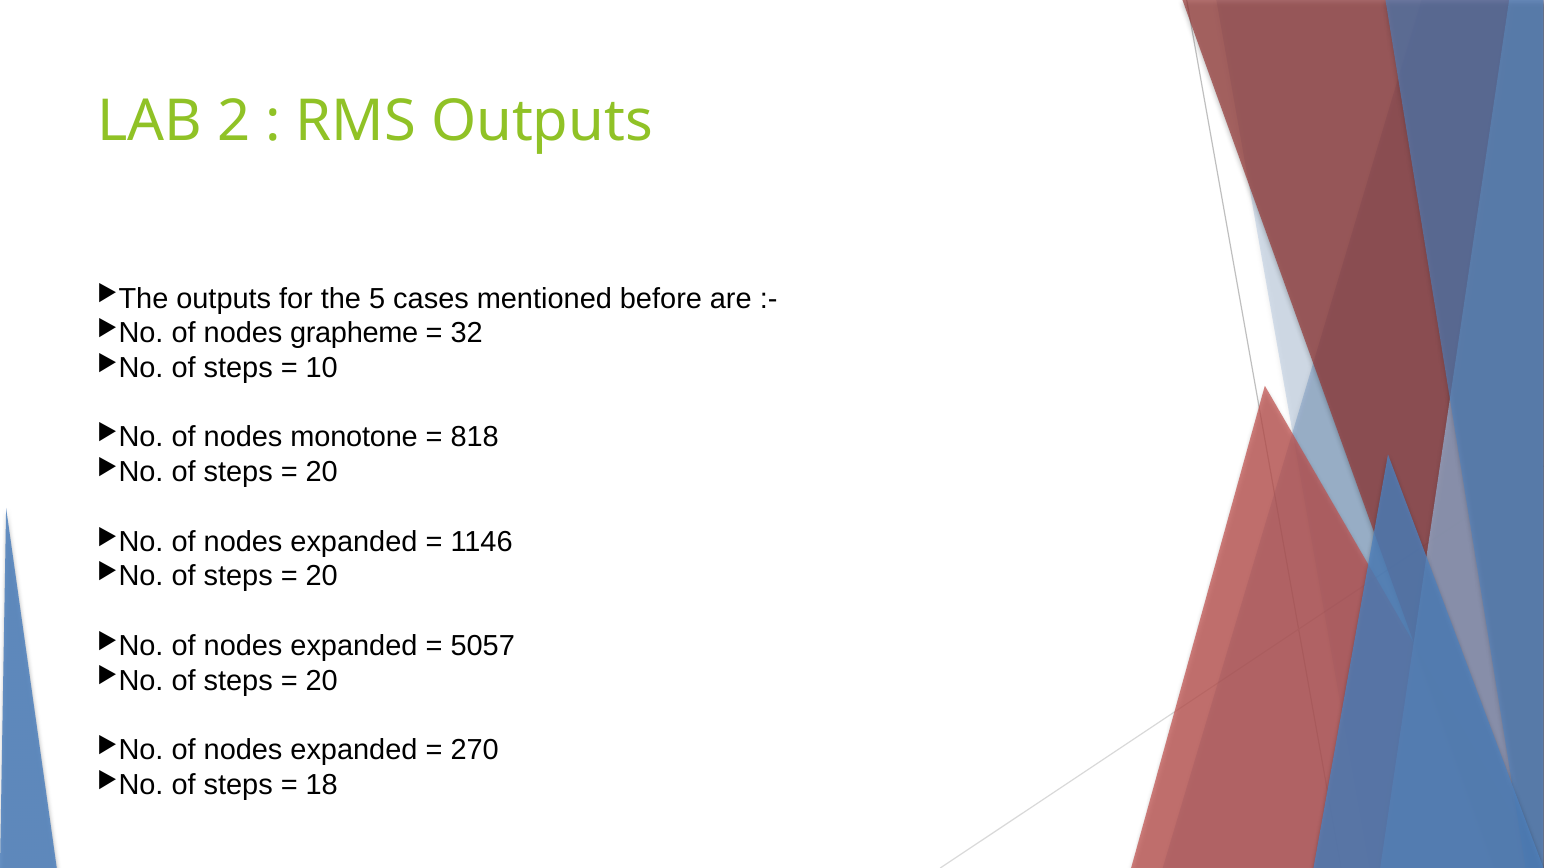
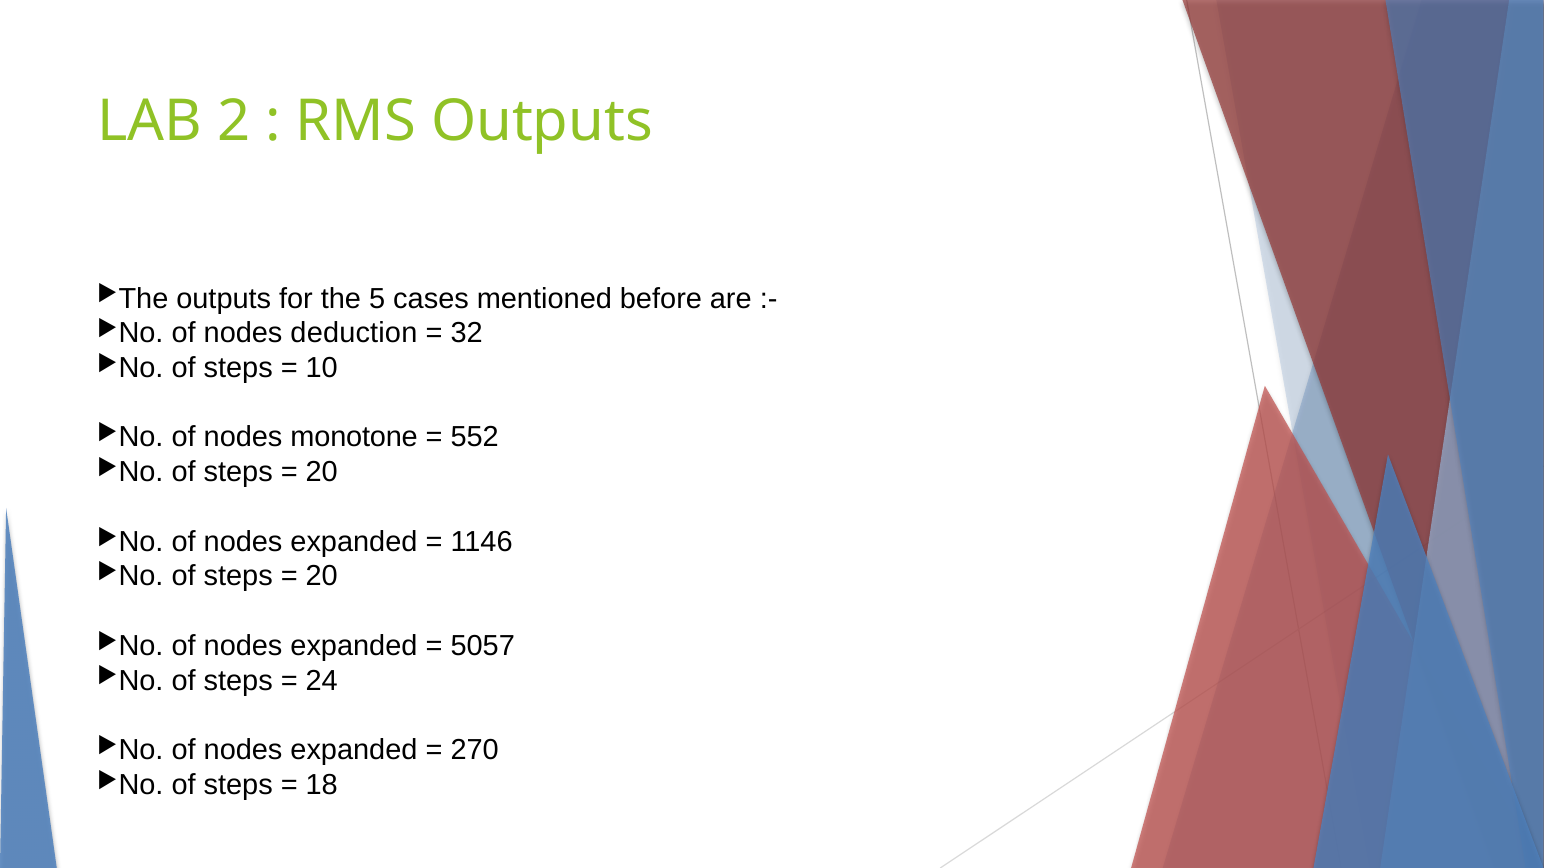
grapheme: grapheme -> deduction (354, 333)
818: 818 -> 552 (475, 438)
20: 20 -> 24 (322, 681)
